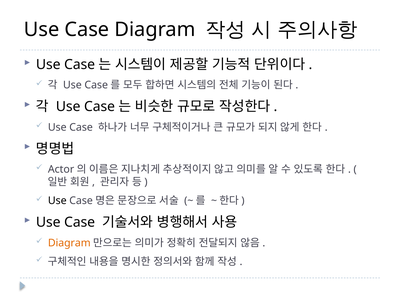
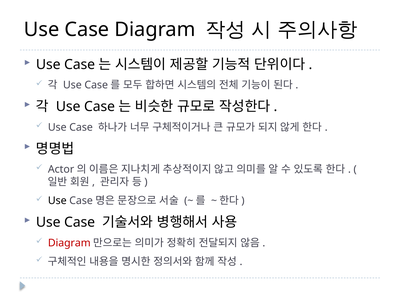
Diagram colour: orange -> red (69, 243)
